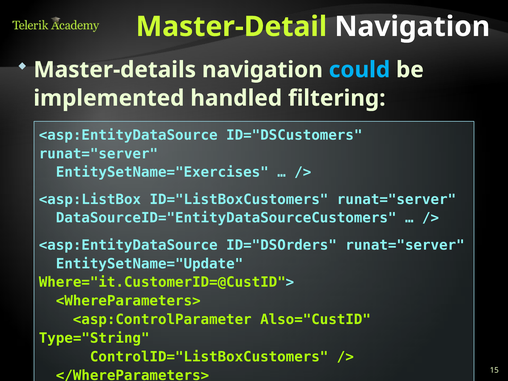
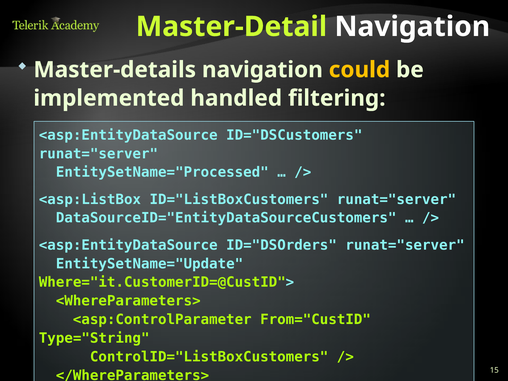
could colour: light blue -> yellow (359, 70)
EntitySetName="Exercises: EntitySetName="Exercises -> EntitySetName="Processed (162, 172)
Also="CustID: Also="CustID -> From="CustID (316, 320)
